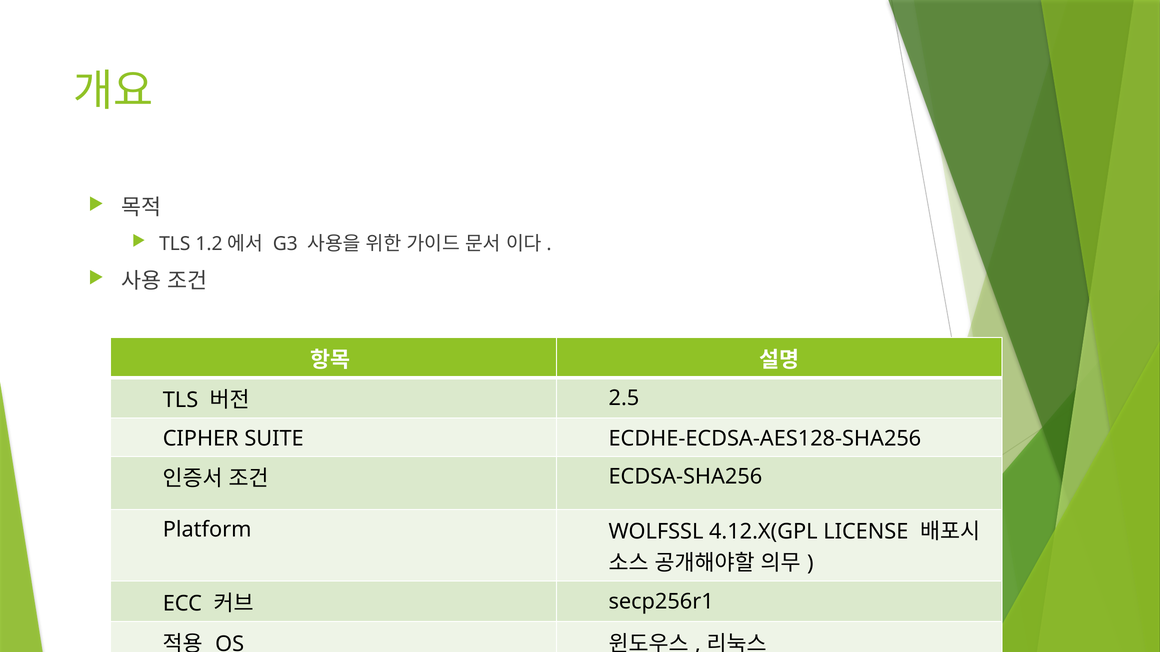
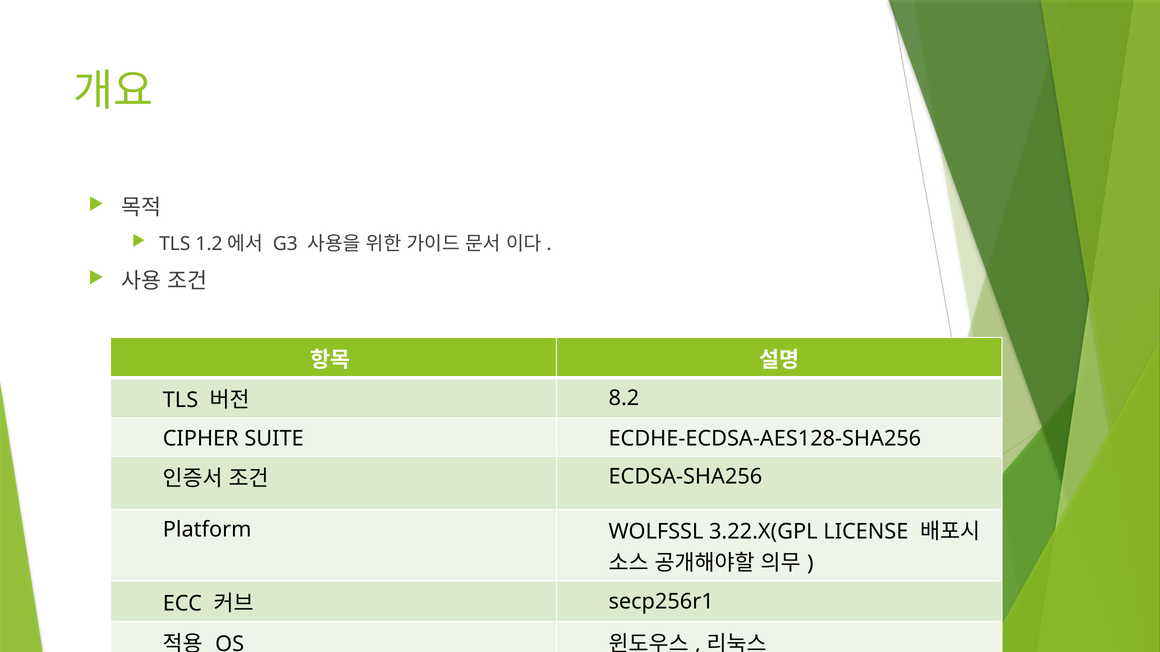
2.5: 2.5 -> 8.2 (624, 398)
4.12.X(GPL: 4.12.X(GPL -> 3.22.X(GPL (763, 532)
